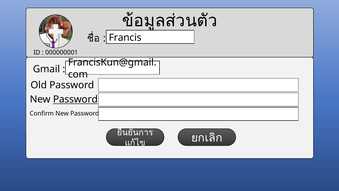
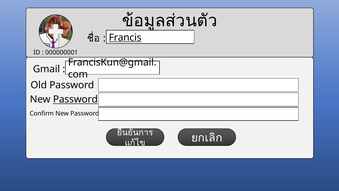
Francis underline: none -> present (125, 37)
